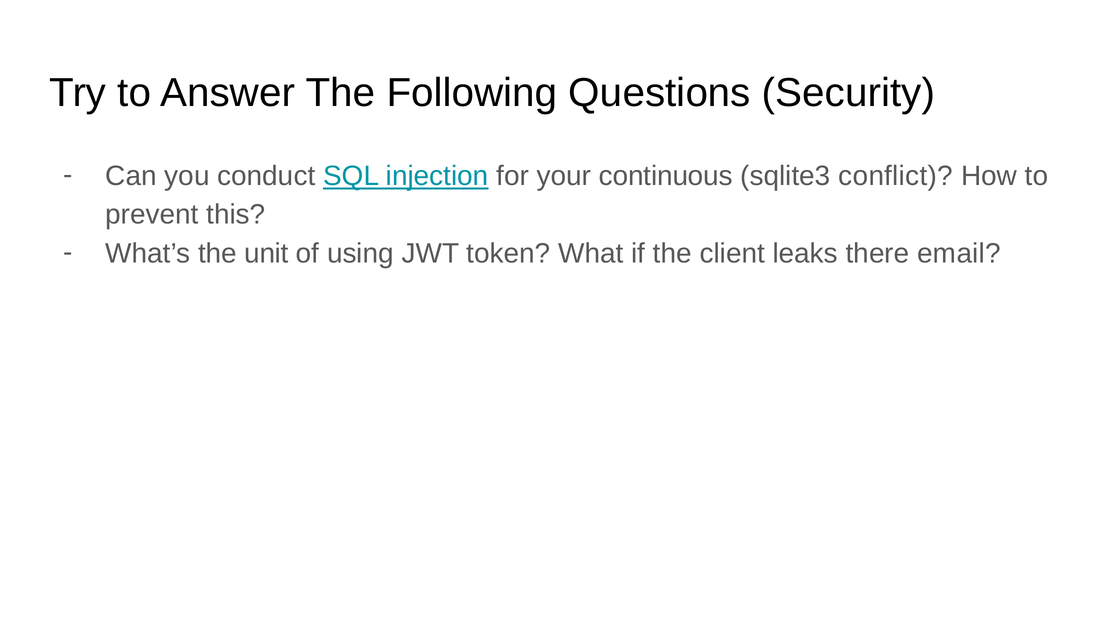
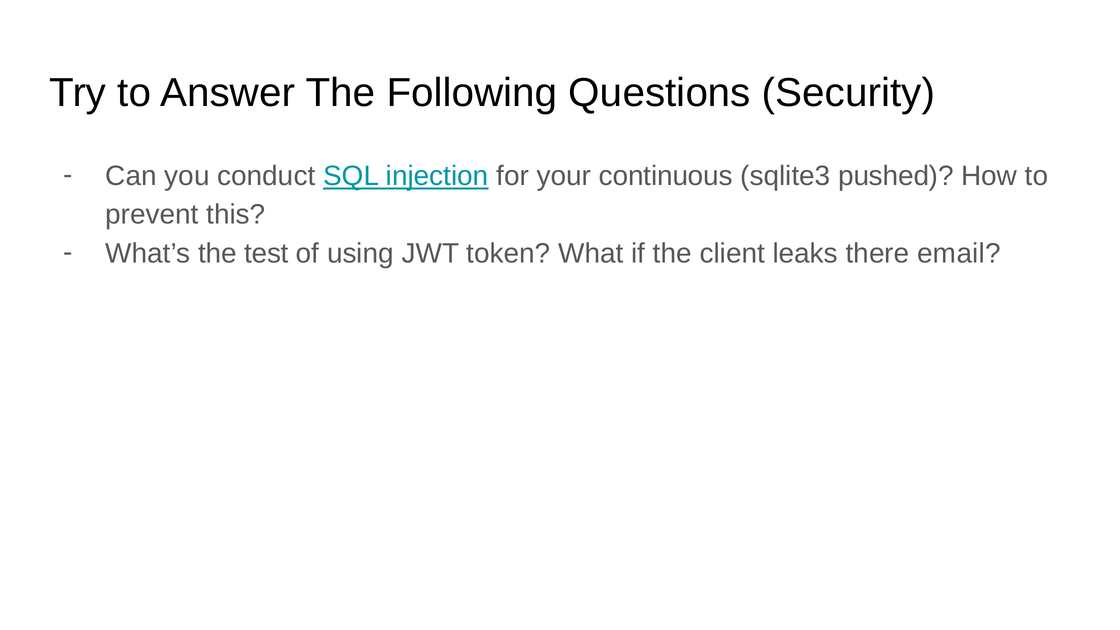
conflict: conflict -> pushed (896, 176)
unit: unit -> test (267, 253)
